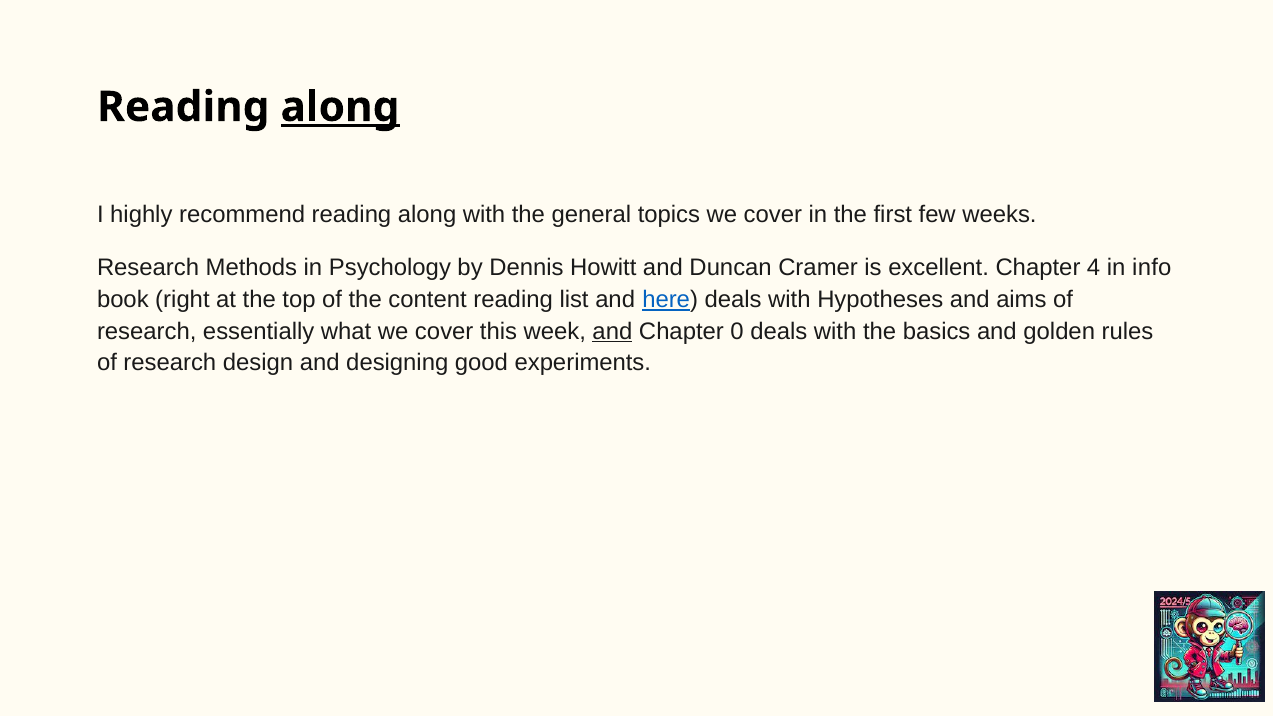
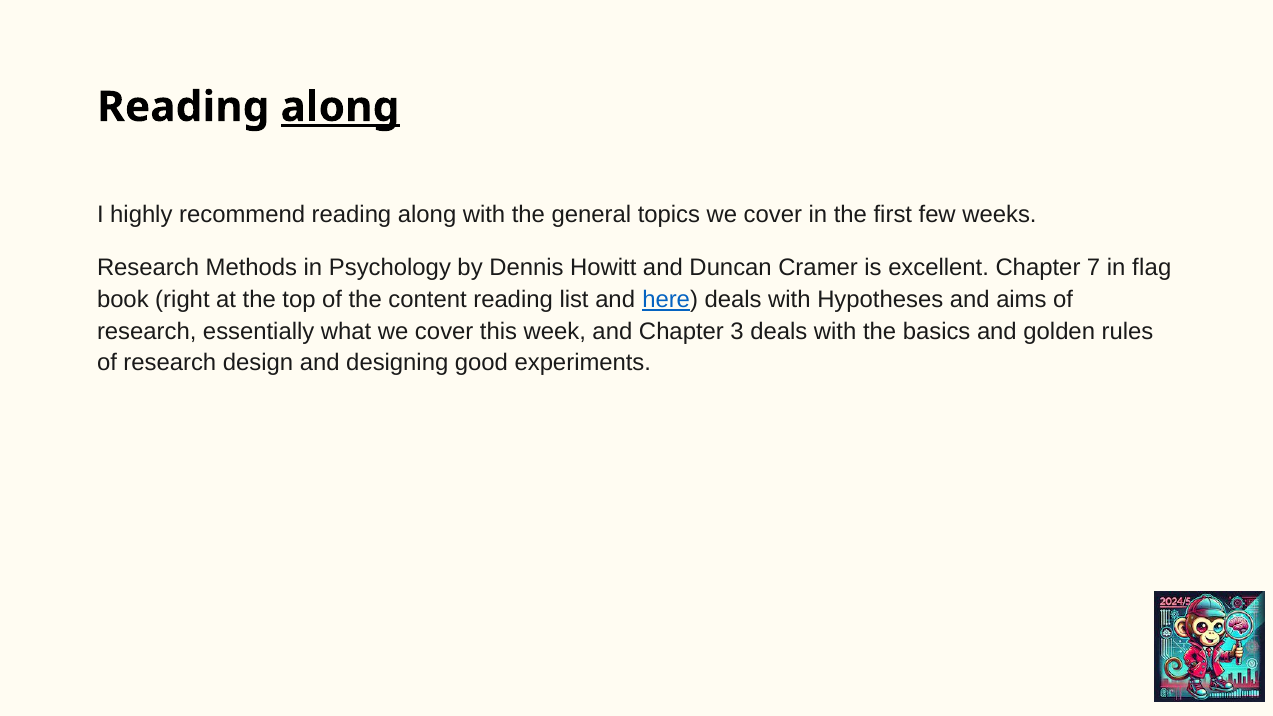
4: 4 -> 7 (1094, 268)
info: info -> flag (1152, 268)
and underline: present -> none (612, 331)
0: 0 -> 3 (737, 331)
